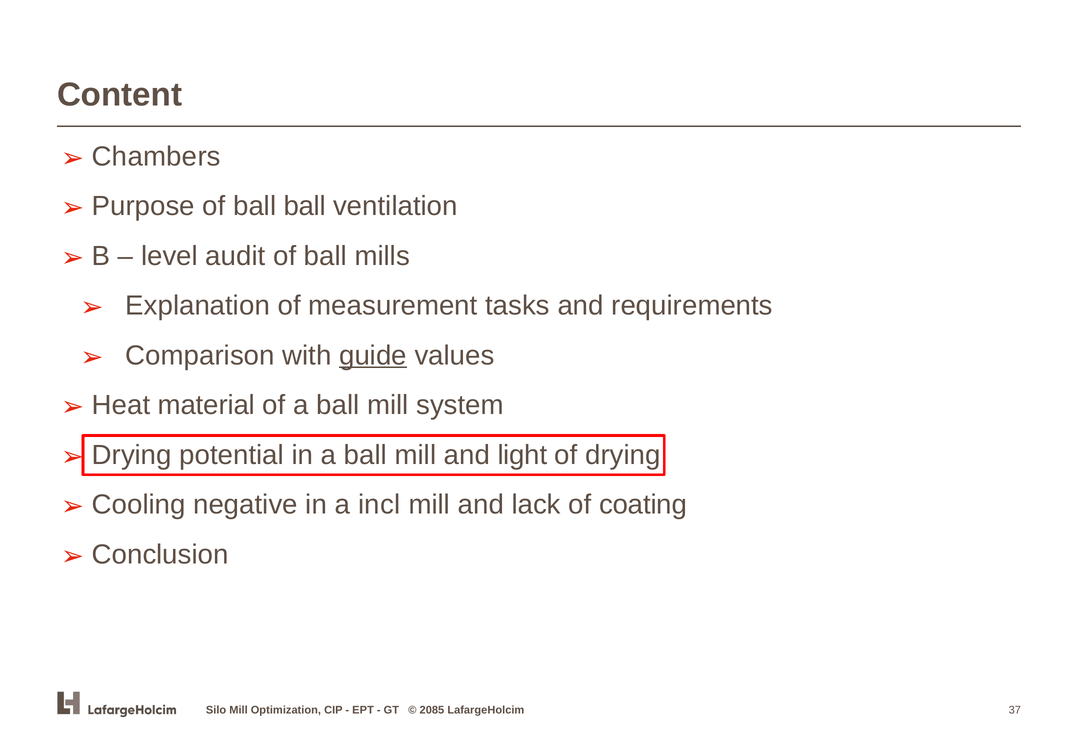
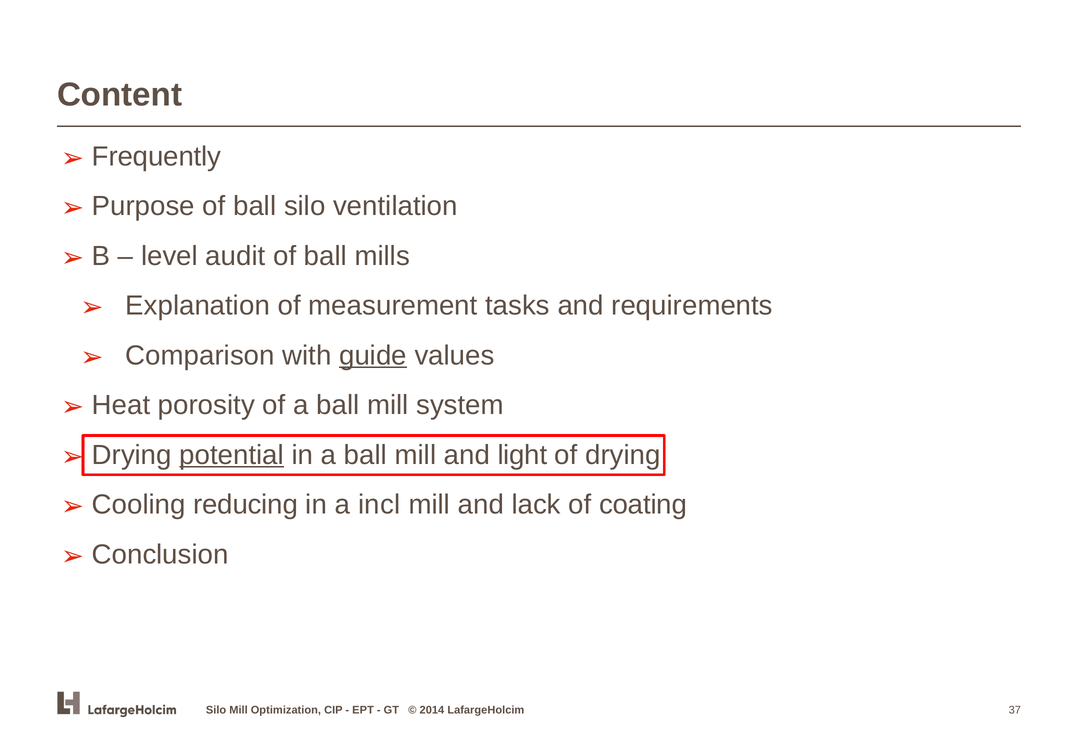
Chambers: Chambers -> Frequently (156, 157)
ball ball: ball -> silo (305, 206)
material: material -> porosity (206, 405)
potential underline: none -> present (232, 455)
negative: negative -> reducing (246, 505)
2085: 2085 -> 2014 (432, 710)
